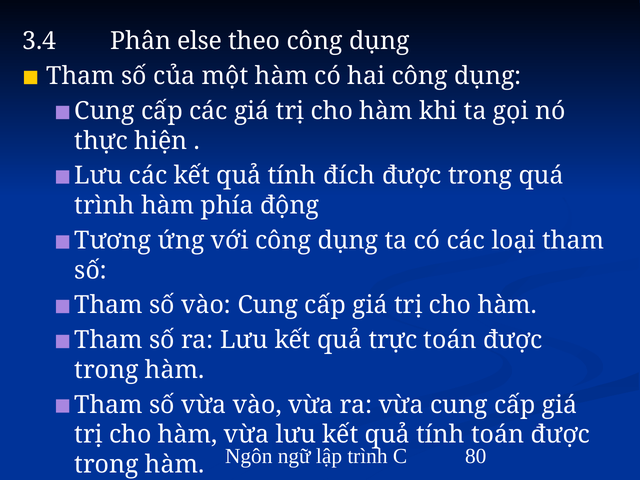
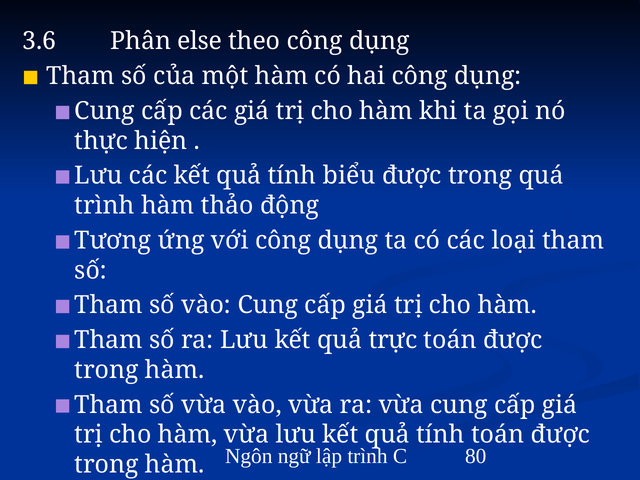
3.4: 3.4 -> 3.6 (39, 41)
đích: đích -> biểu (349, 176)
phía: phía -> thảo (227, 206)
